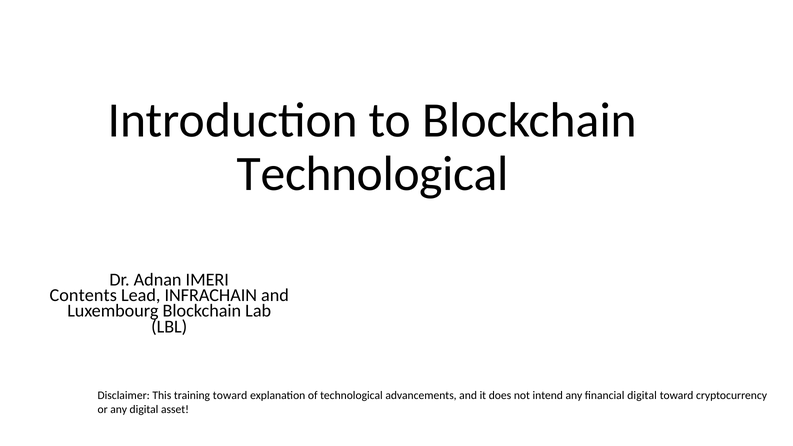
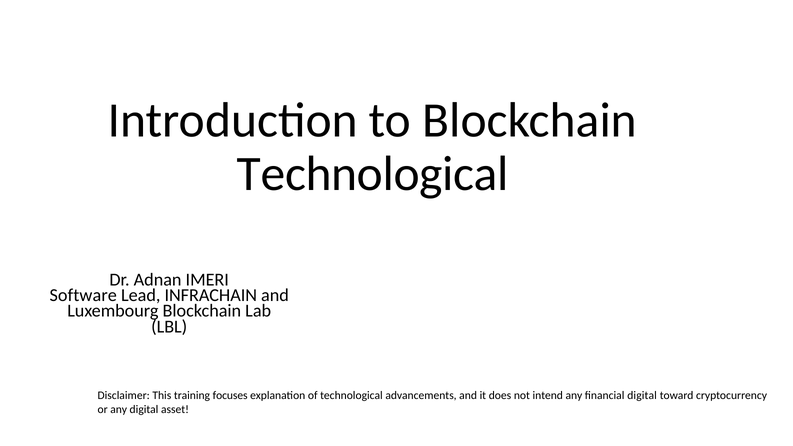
Contents: Contents -> Software (83, 295)
training toward: toward -> focuses (230, 395)
